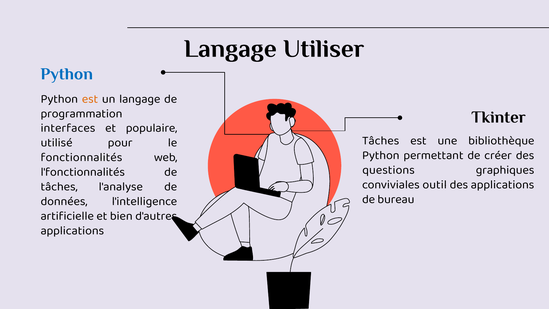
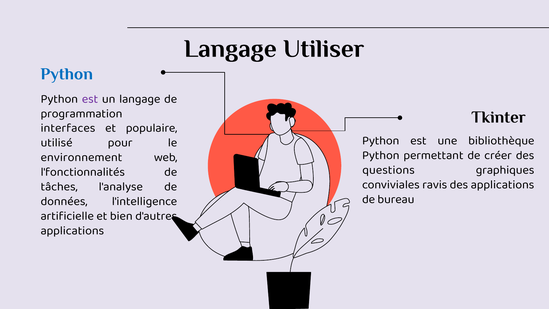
est colour: orange -> purple (90, 99)
Tâches: Tâches -> Python (381, 140)
fonctionnalités: fonctionnalités -> environnement (81, 157)
outil: outil -> ravis (435, 184)
